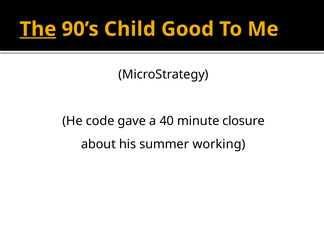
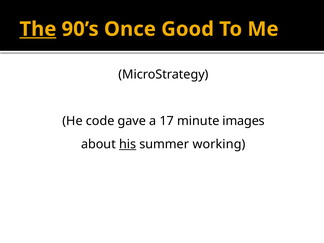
Child: Child -> Once (130, 29)
40: 40 -> 17 (167, 121)
closure: closure -> images (244, 121)
his underline: none -> present (128, 144)
